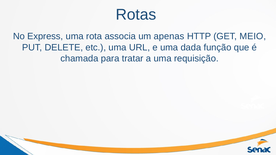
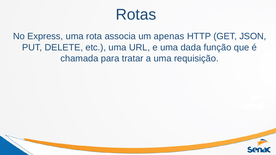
MEIO: MEIO -> JSON (253, 36)
